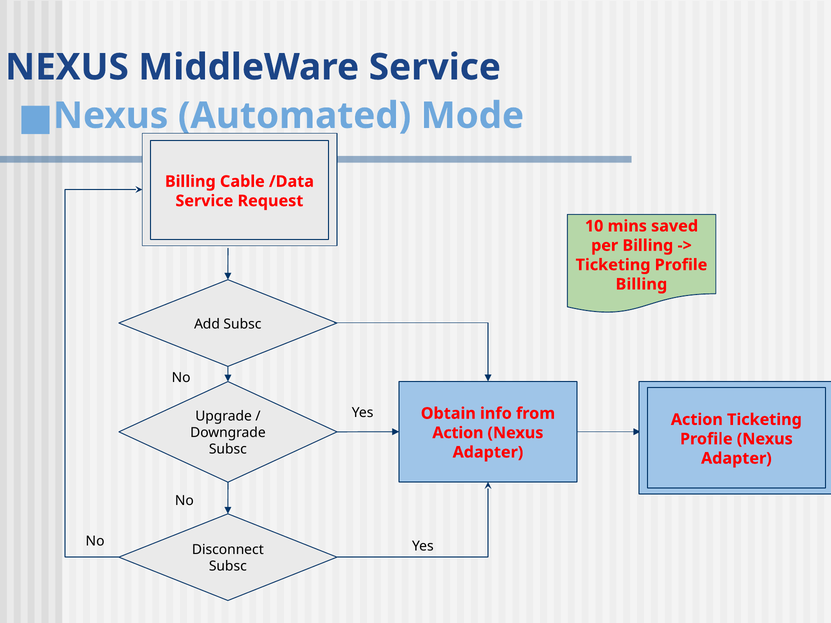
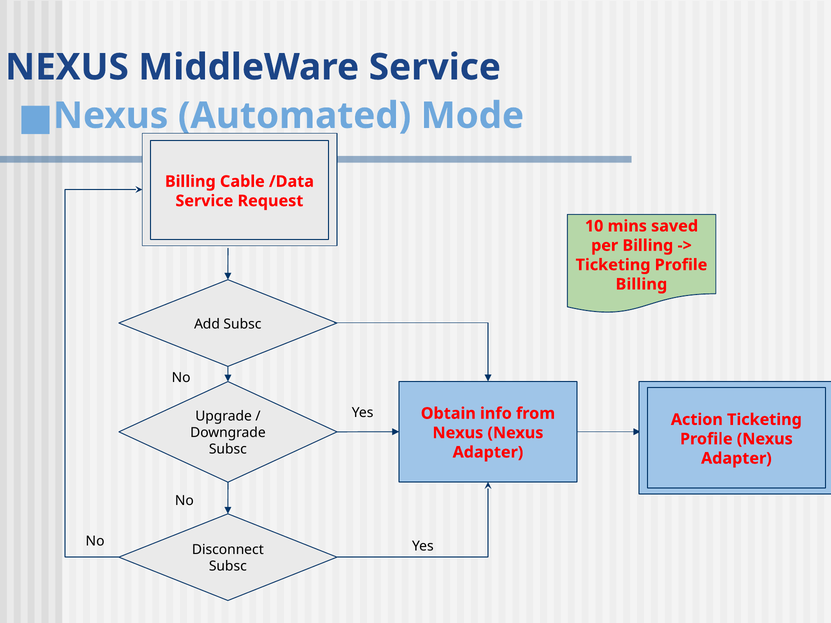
Action: Action -> Nexus (458, 433)
